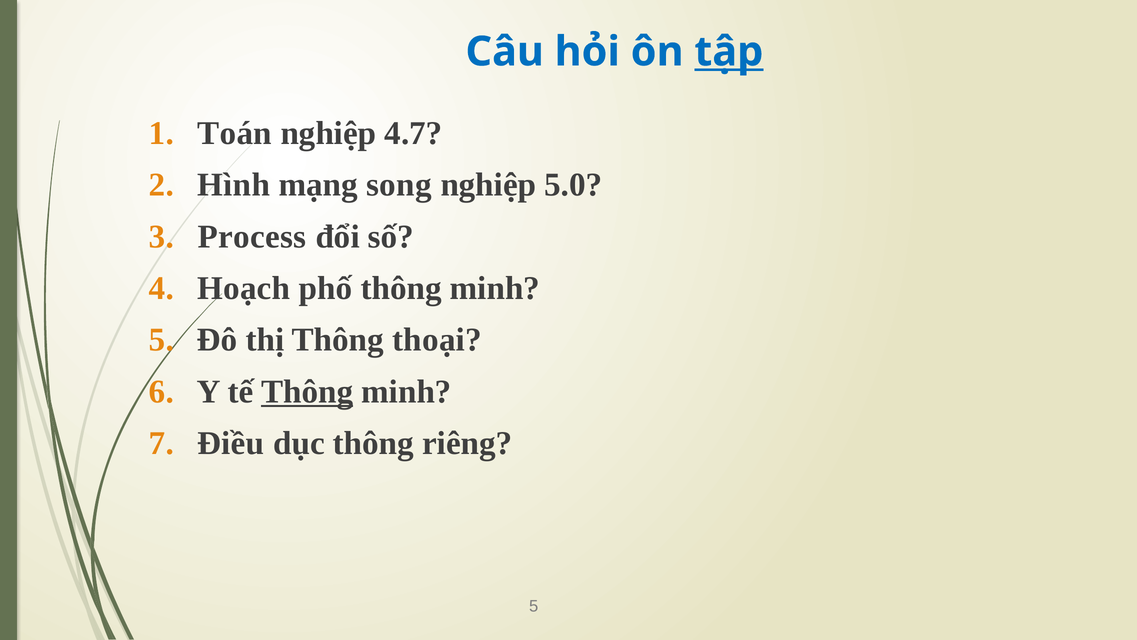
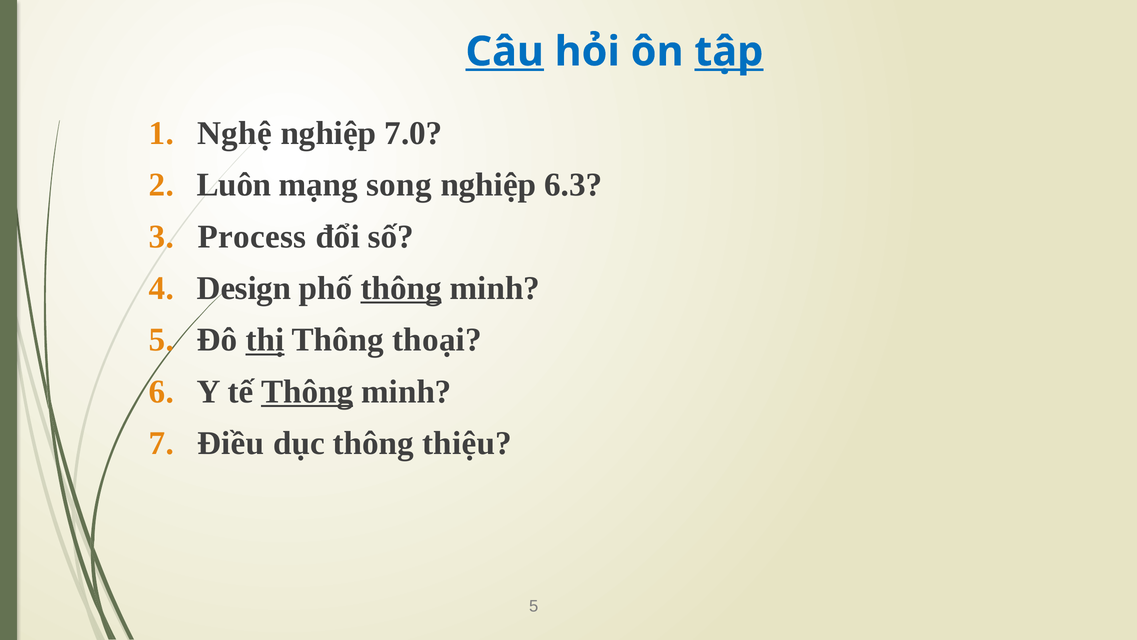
Câu underline: none -> present (505, 52)
Toán: Toán -> Nghệ (235, 133)
4.7: 4.7 -> 7.0 (413, 133)
Hình: Hình -> Luôn (234, 185)
5.0: 5.0 -> 6.3 (573, 185)
Hoạch: Hoạch -> Design (244, 288)
thông underline: none -> present (401, 288)
thị underline: none -> present (265, 340)
riêng: riêng -> thiệu (467, 443)
